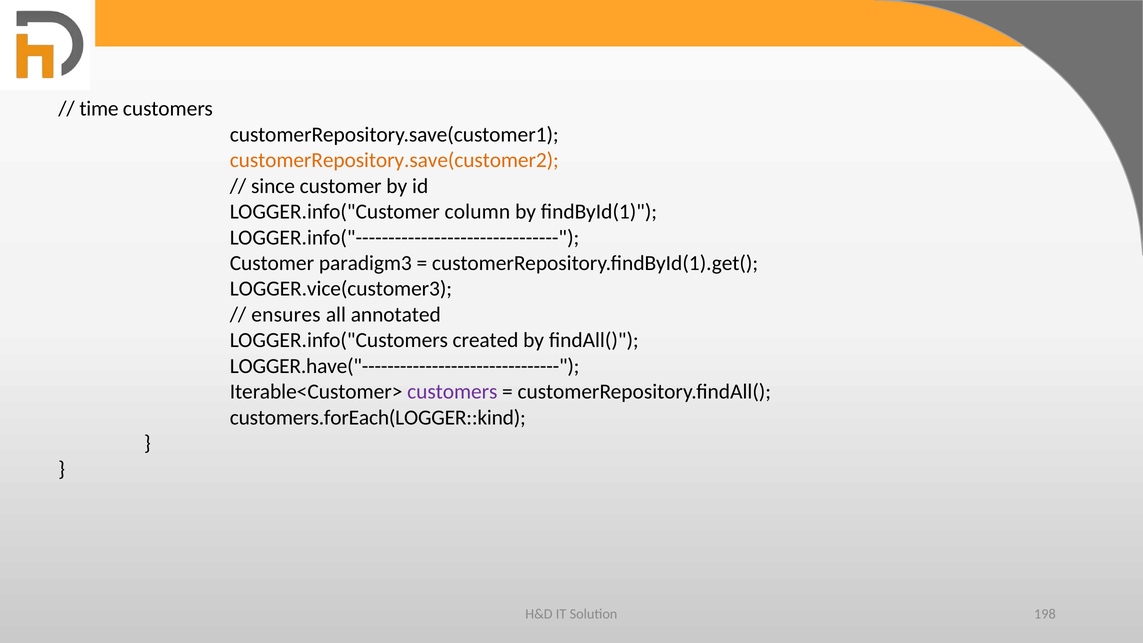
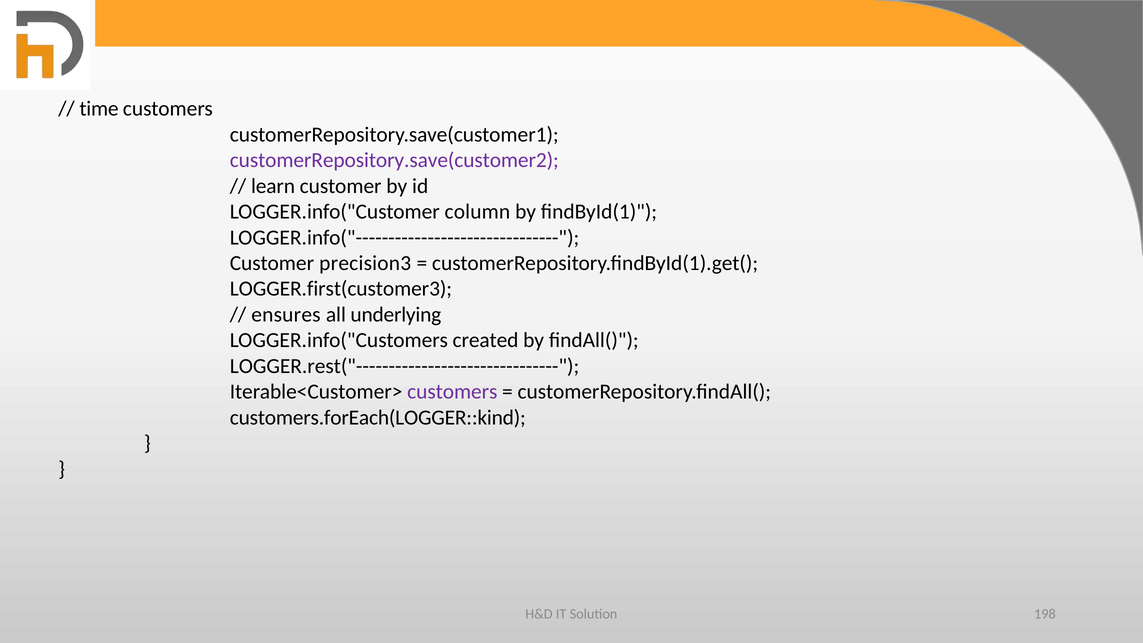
customerRepository.save(customer2 colour: orange -> purple (394, 160)
since: since -> learn (273, 186)
paradigm3: paradigm3 -> precision3 (365, 263)
LOGGER.vice(customer3: LOGGER.vice(customer3 -> LOGGER.first(customer3 (341, 289)
annotated: annotated -> underlying (396, 315)
LOGGER.have("-------------------------------: LOGGER.have("------------------------------- -> LOGGER.rest("------------------------------- (405, 366)
